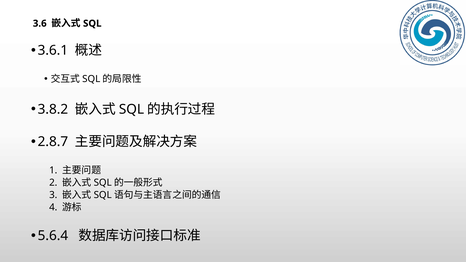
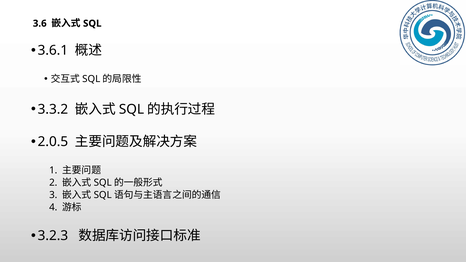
3.8.2: 3.8.2 -> 3.3.2 (53, 109)
2.8.7: 2.8.7 -> 2.0.5 (53, 142)
5.6.4: 5.6.4 -> 3.2.3 (53, 236)
